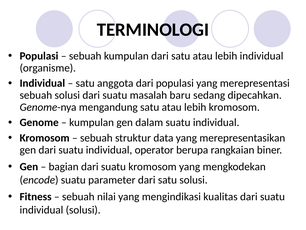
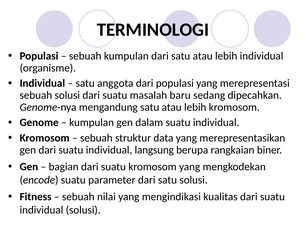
operator: operator -> langsung (154, 150)
